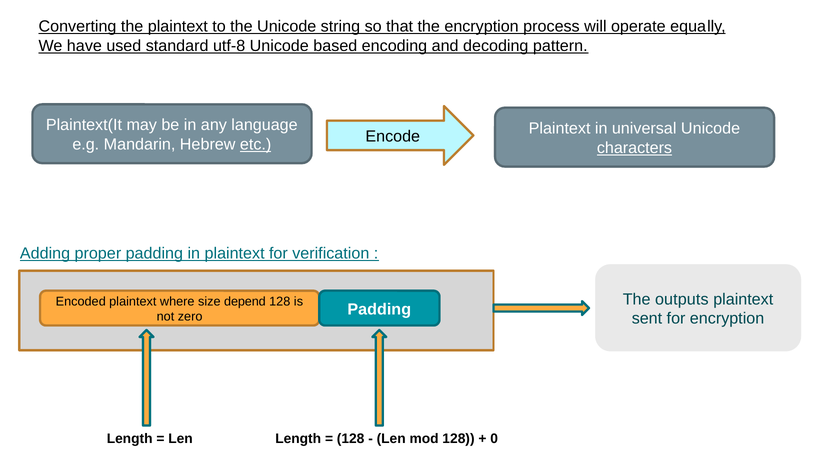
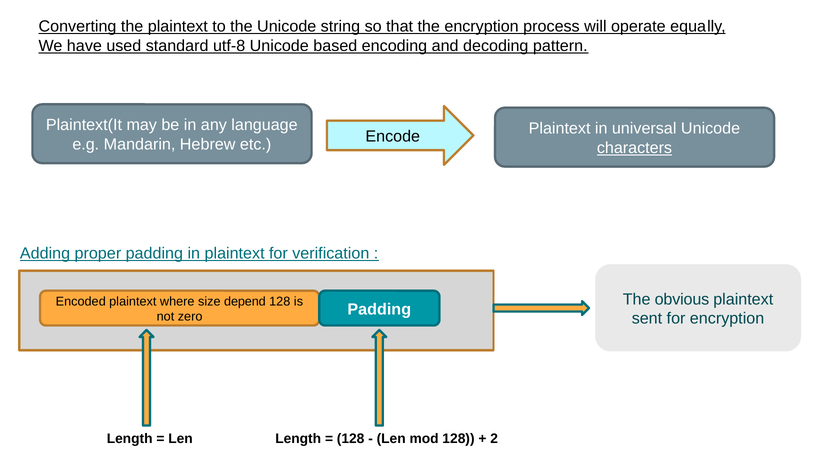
etc underline: present -> none (256, 144)
outputs: outputs -> obvious (682, 299)
0: 0 -> 2 (494, 439)
